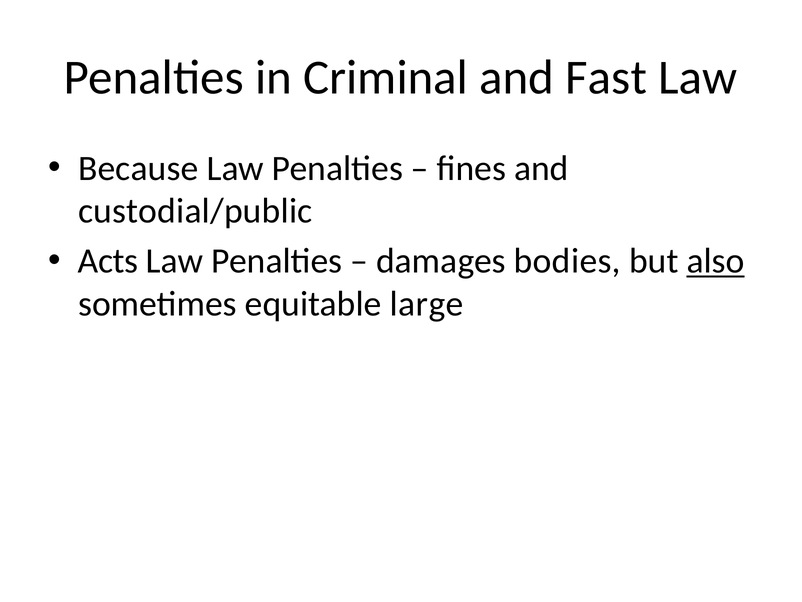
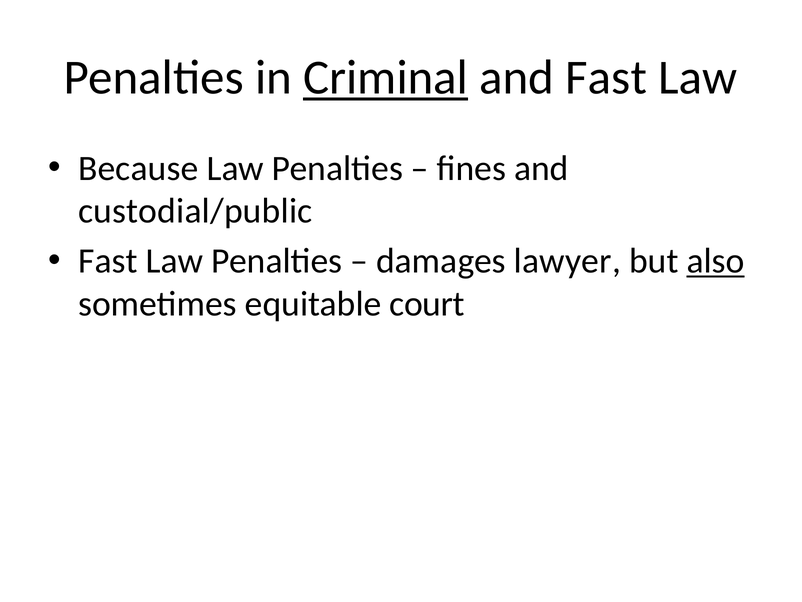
Criminal underline: none -> present (386, 78)
Acts: Acts -> Fast (108, 261)
bodies: bodies -> lawyer (567, 261)
large: large -> court (427, 304)
